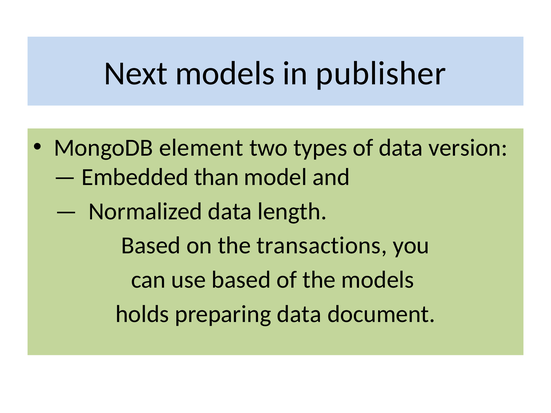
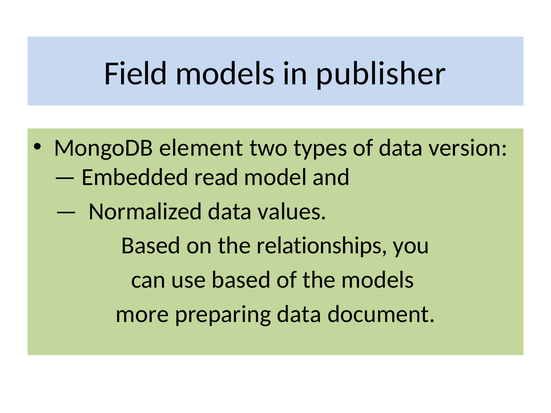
Next: Next -> Field (136, 74)
than: than -> read (216, 177)
length: length -> values (292, 211)
transactions: transactions -> relationships (322, 246)
holds: holds -> more (142, 314)
